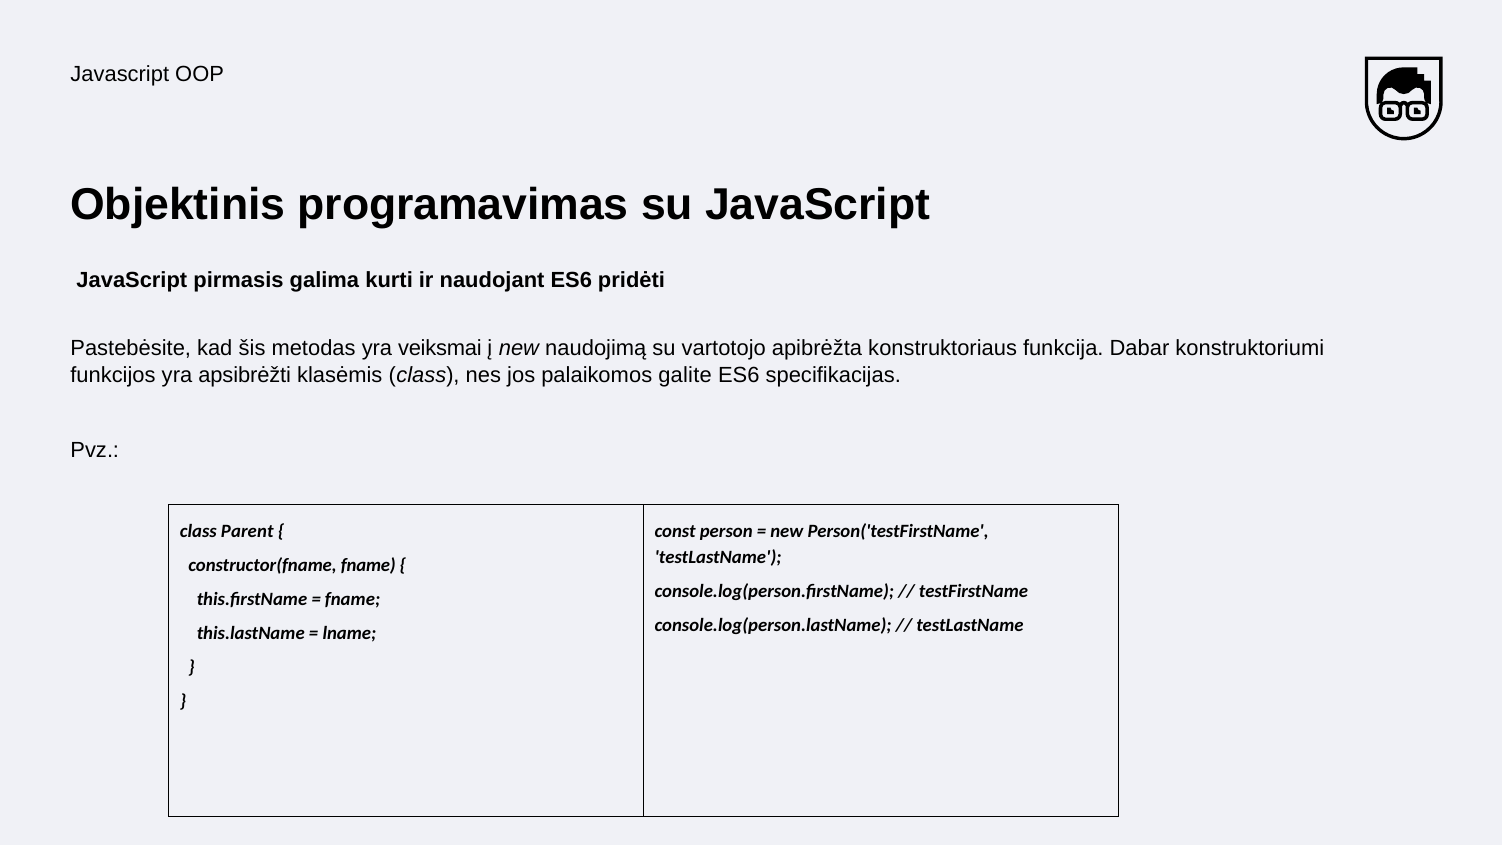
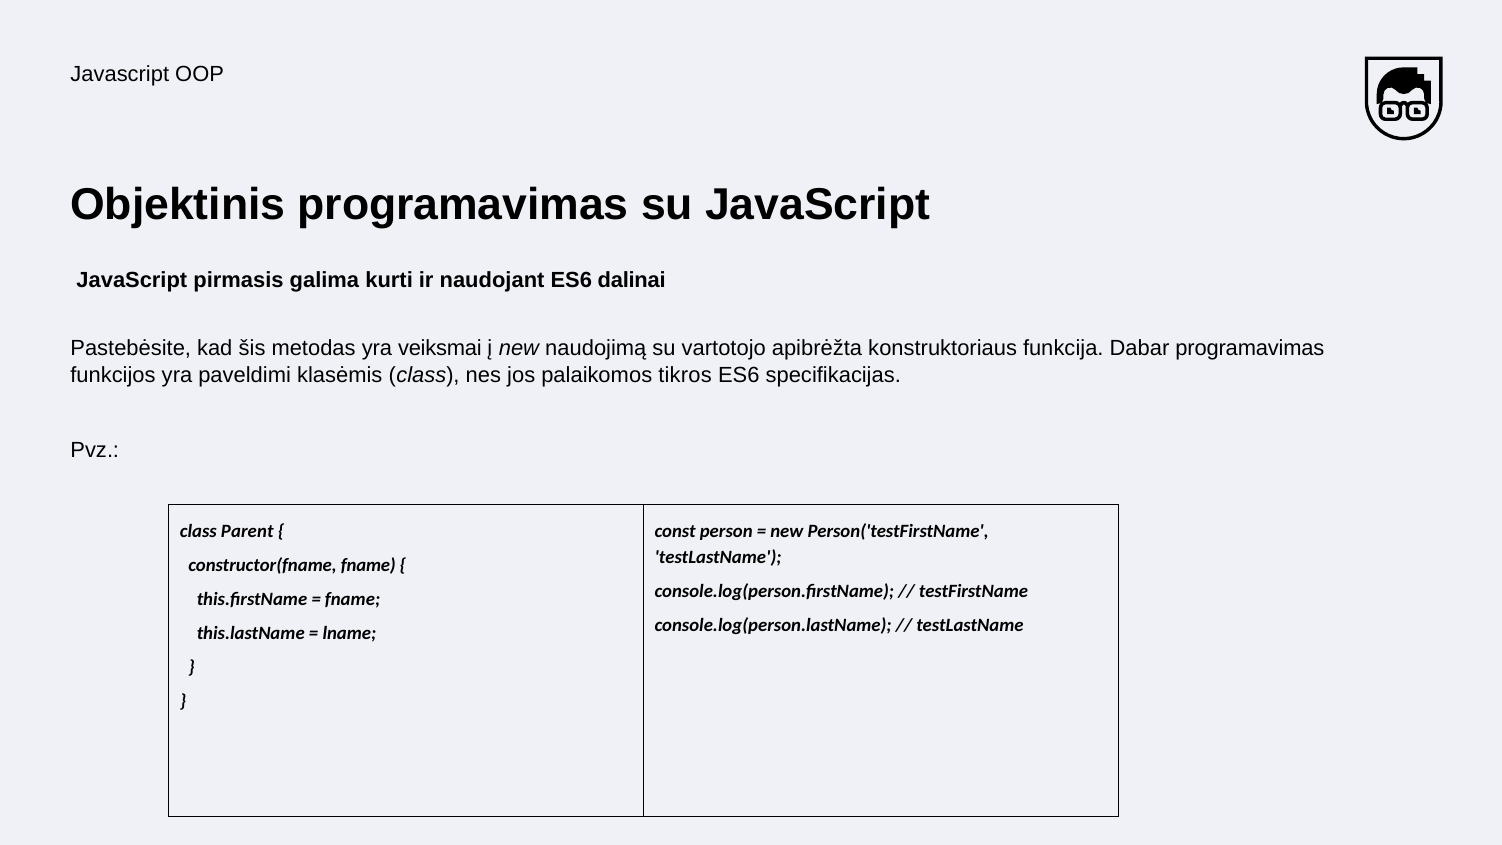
pridėti: pridėti -> dalinai (632, 280)
Dabar konstruktoriumi: konstruktoriumi -> programavimas (1250, 348)
apsibrėžti: apsibrėžti -> paveldimi (245, 375)
galite: galite -> tikros (685, 375)
